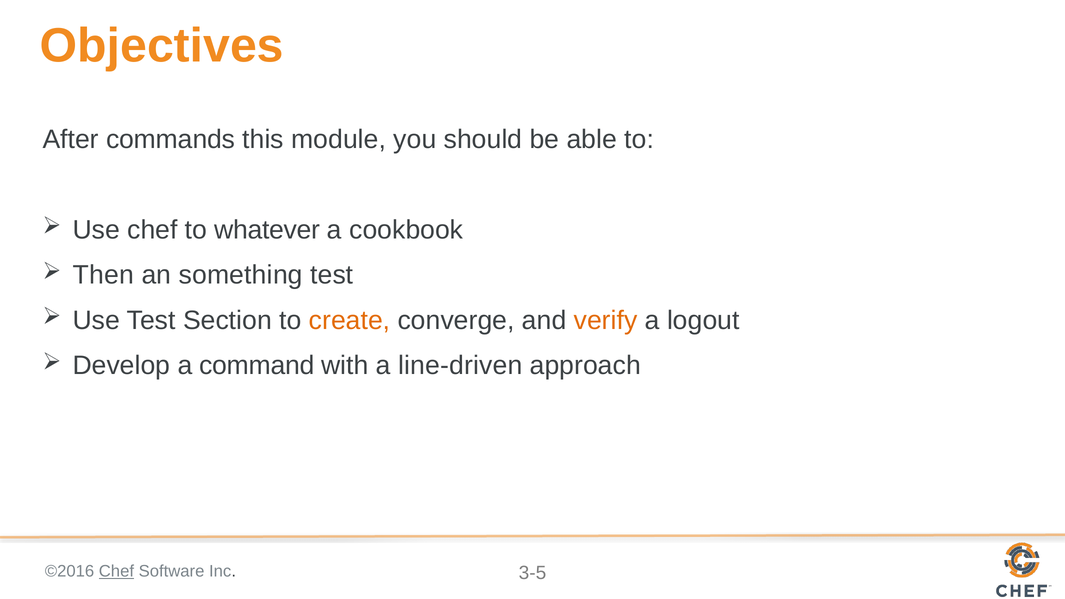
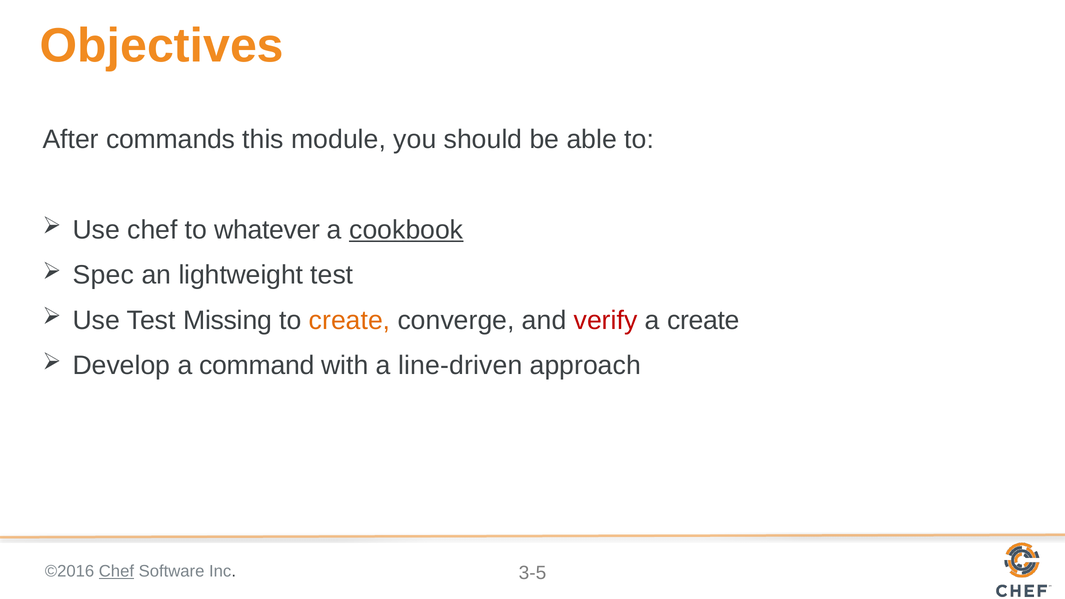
cookbook underline: none -> present (406, 230)
Then: Then -> Spec (103, 275)
something: something -> lightweight (241, 275)
Section: Section -> Missing (228, 320)
verify colour: orange -> red (606, 320)
a logout: logout -> create (703, 320)
